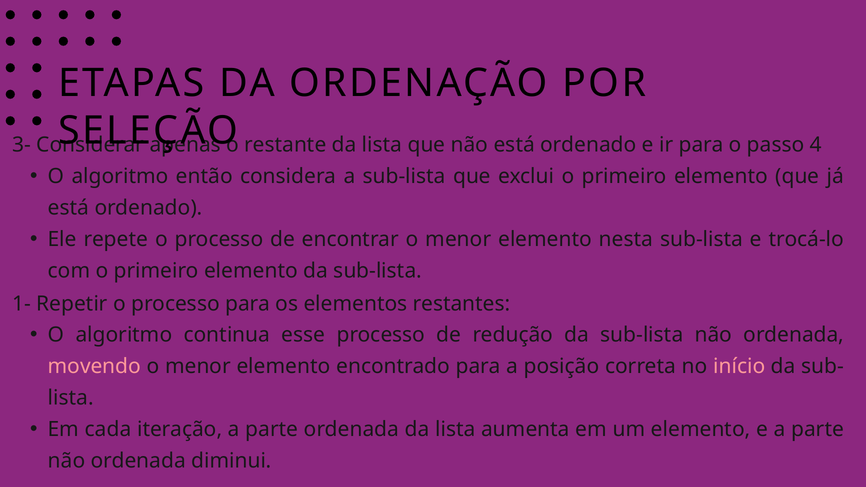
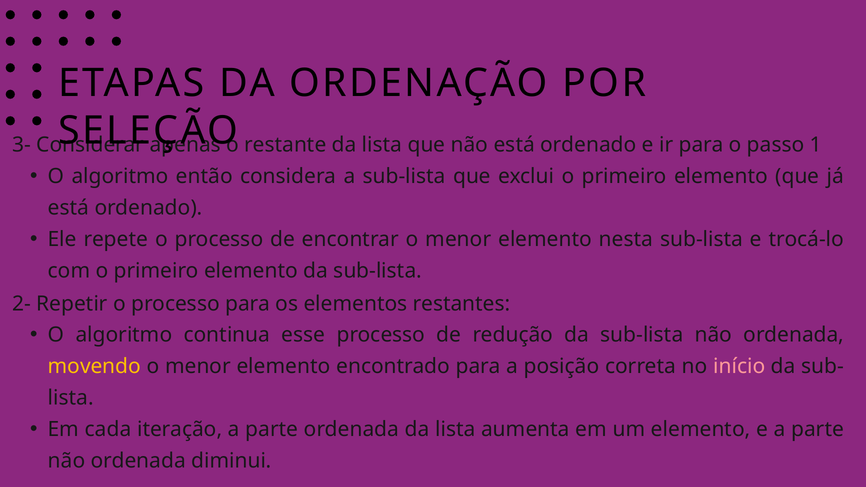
4: 4 -> 1 (816, 145)
1-: 1- -> 2- (22, 304)
movendo colour: pink -> yellow (94, 367)
